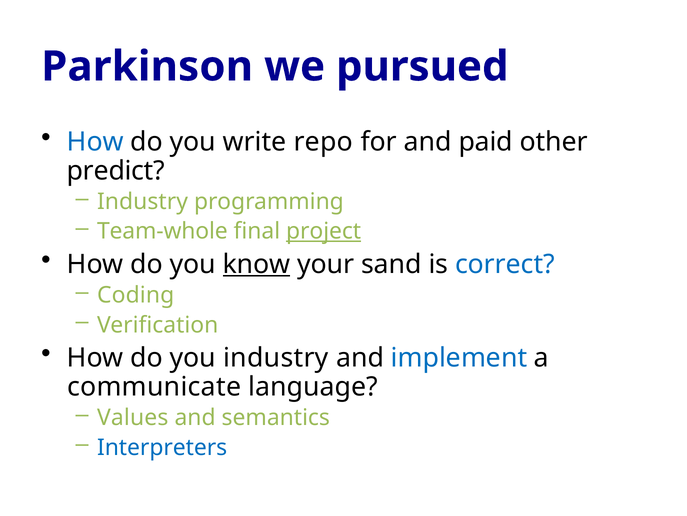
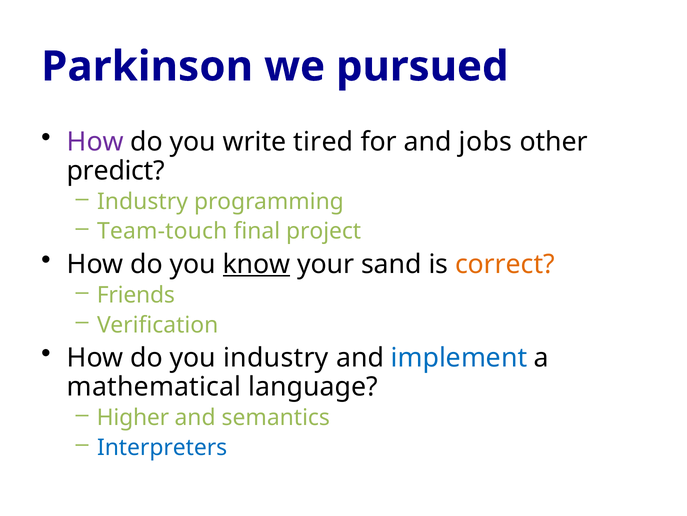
How colour: blue -> purple (95, 142)
repo: repo -> tired (323, 142)
paid: paid -> jobs (485, 142)
Team-whole: Team-whole -> Team-touch (162, 231)
project underline: present -> none (324, 231)
correct colour: blue -> orange (505, 264)
Coding: Coding -> Friends (136, 295)
communicate: communicate -> mathematical (154, 386)
Values: Values -> Higher (133, 417)
